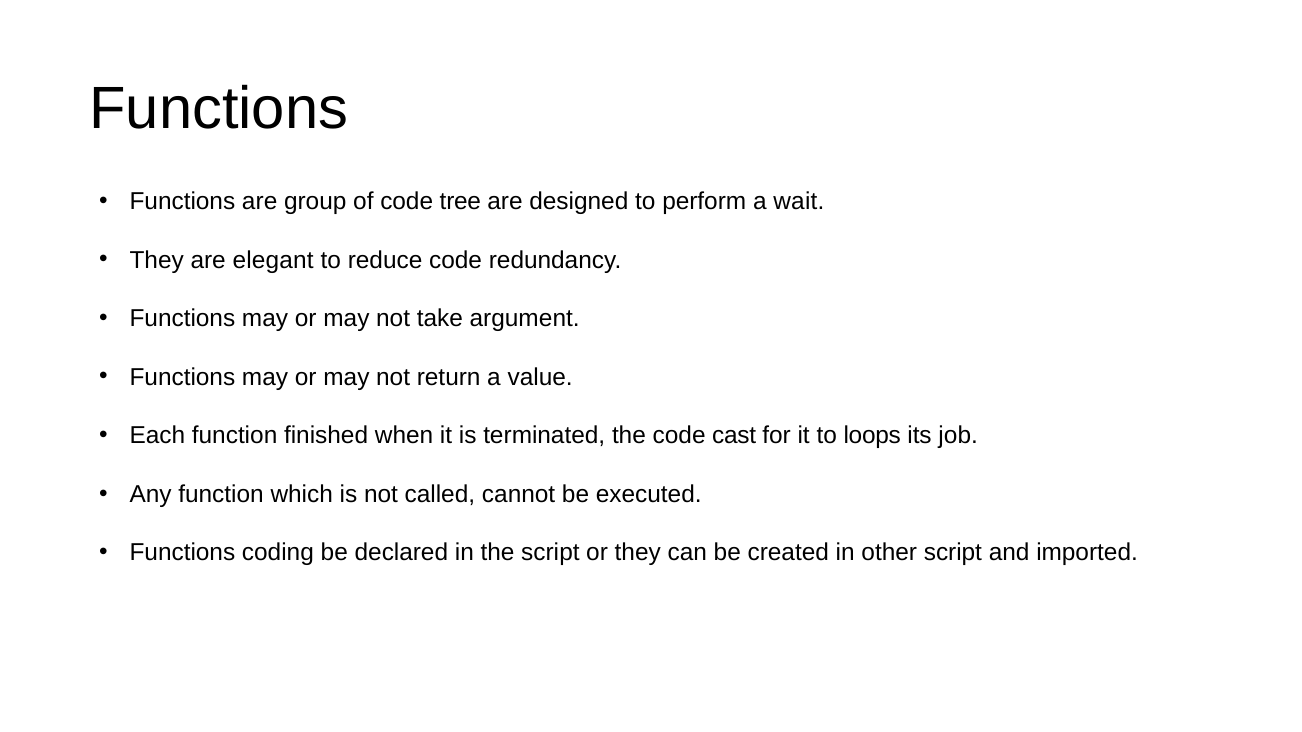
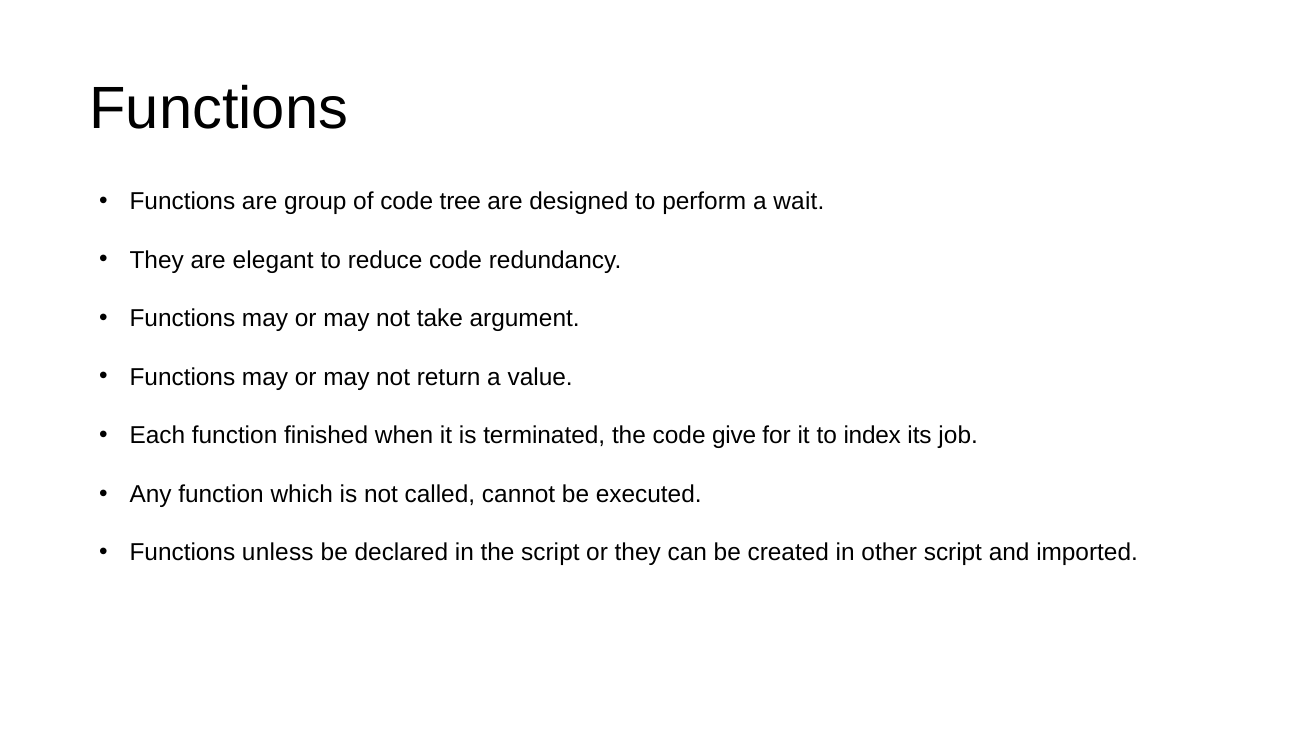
cast: cast -> give (734, 436)
loops: loops -> index (872, 436)
coding: coding -> unless (278, 553)
